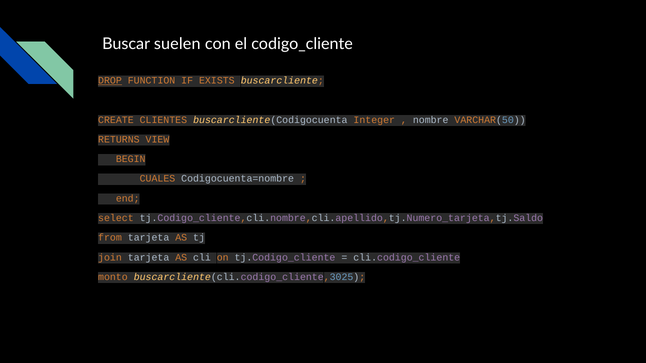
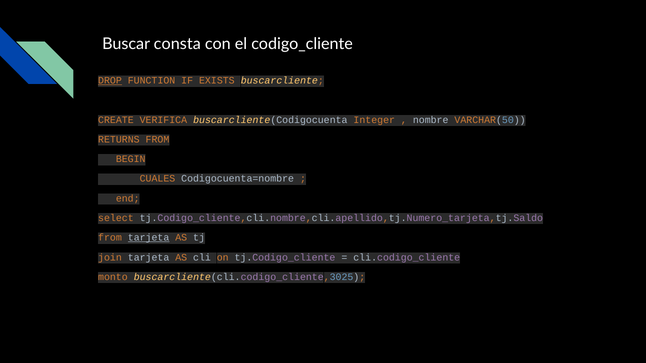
suelen: suelen -> consta (177, 44)
CLIENTES: CLIENTES -> VERIFICA (163, 120)
RETURNS VIEW: VIEW -> FROM (157, 140)
tarjeta underline: none -> present (149, 238)
